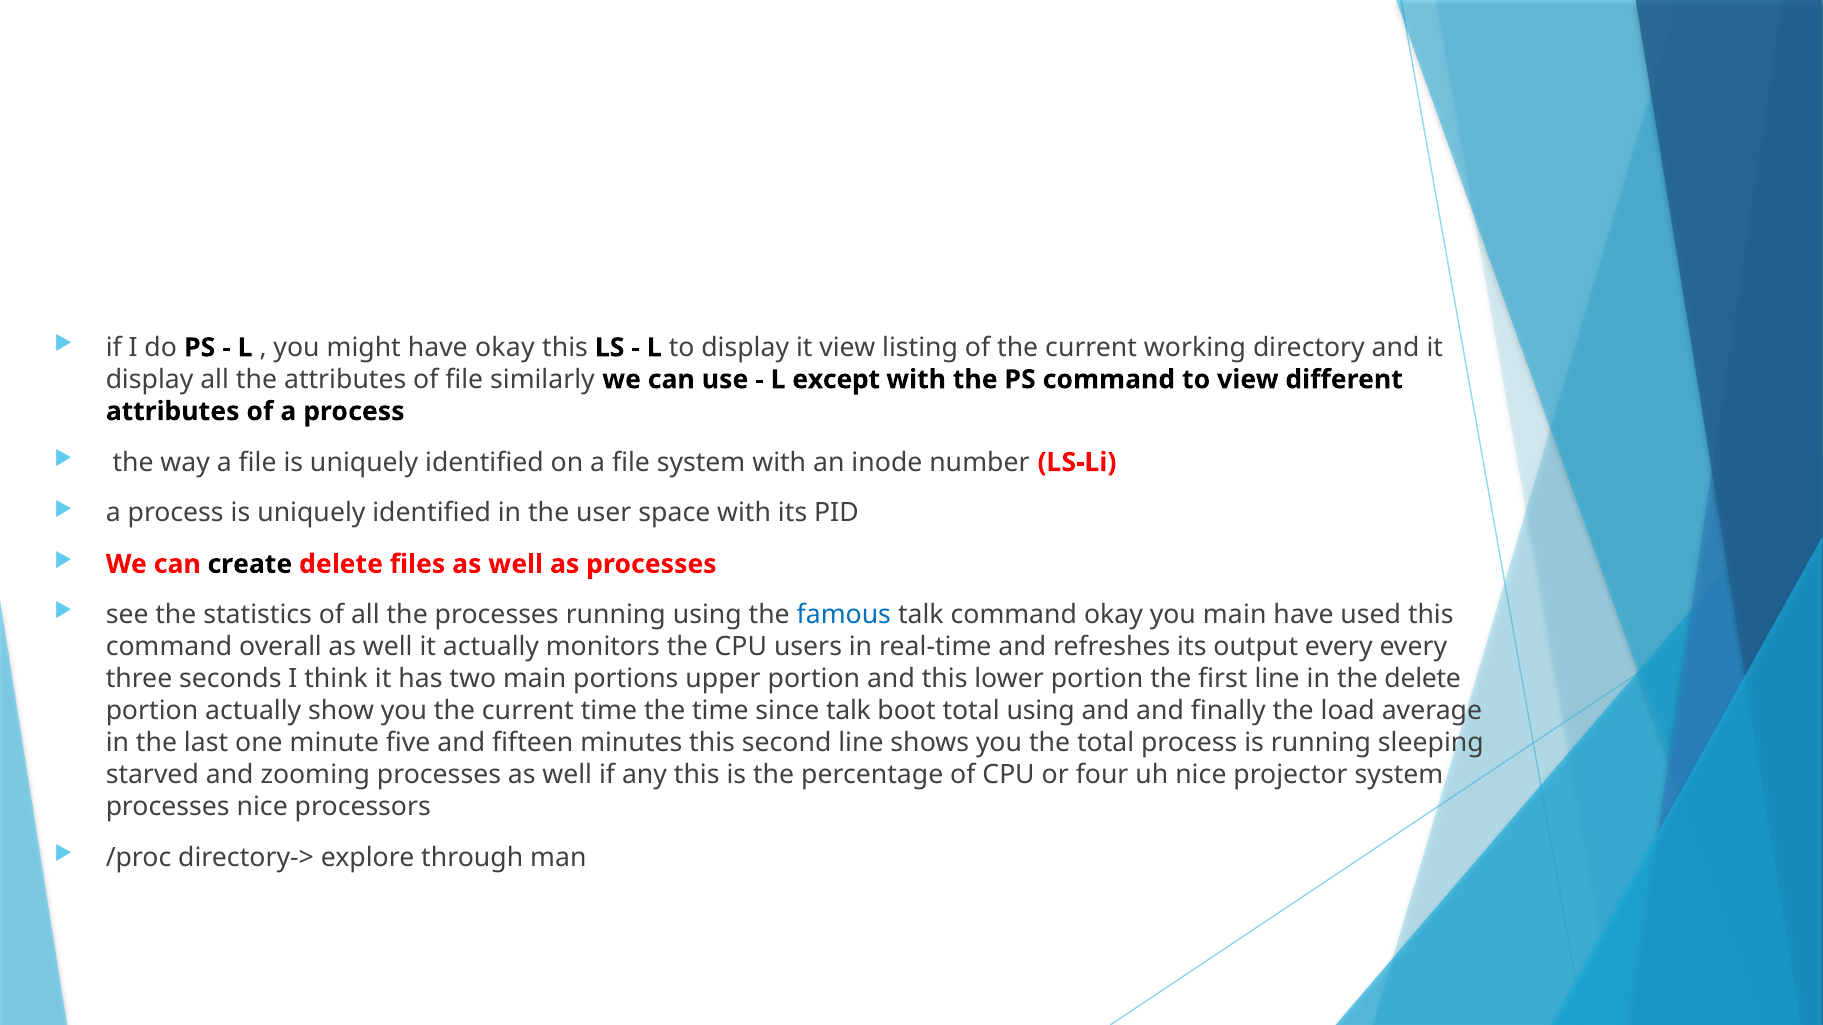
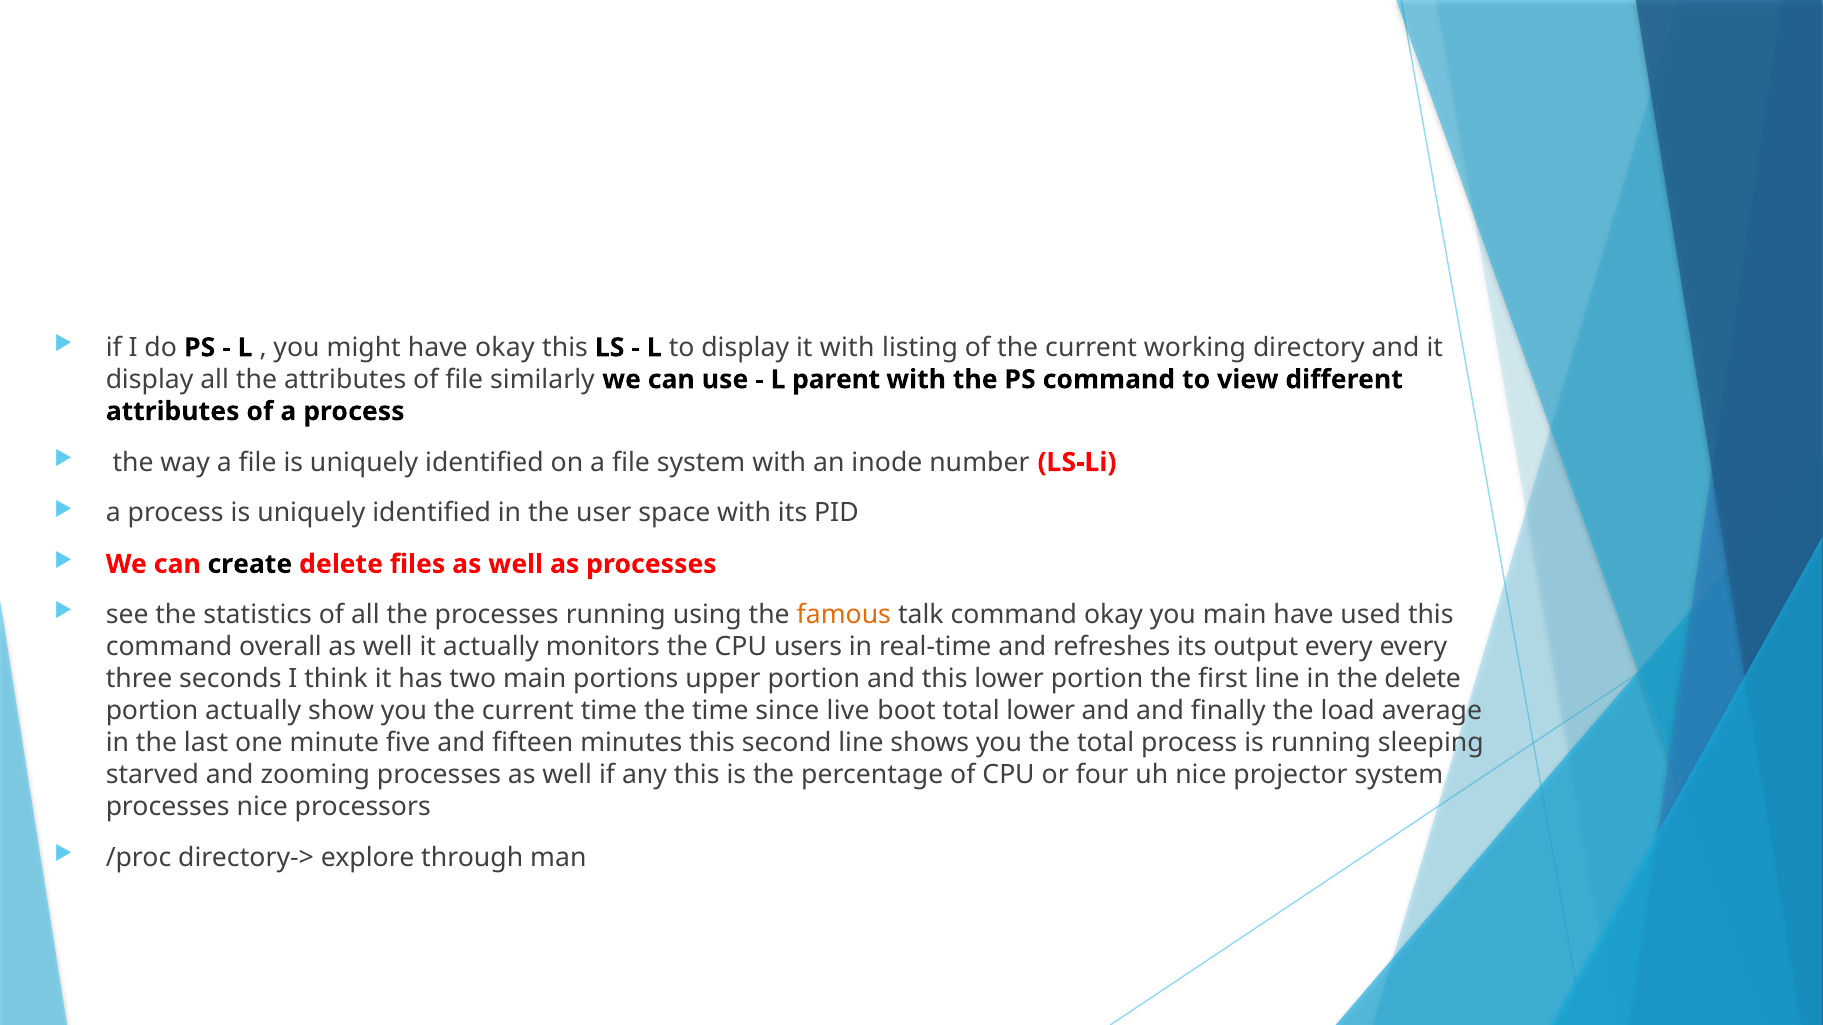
it view: view -> with (847, 348)
except: except -> parent (836, 380)
famous colour: blue -> orange (844, 615)
since talk: talk -> live (848, 711)
total using: using -> lower (1041, 711)
